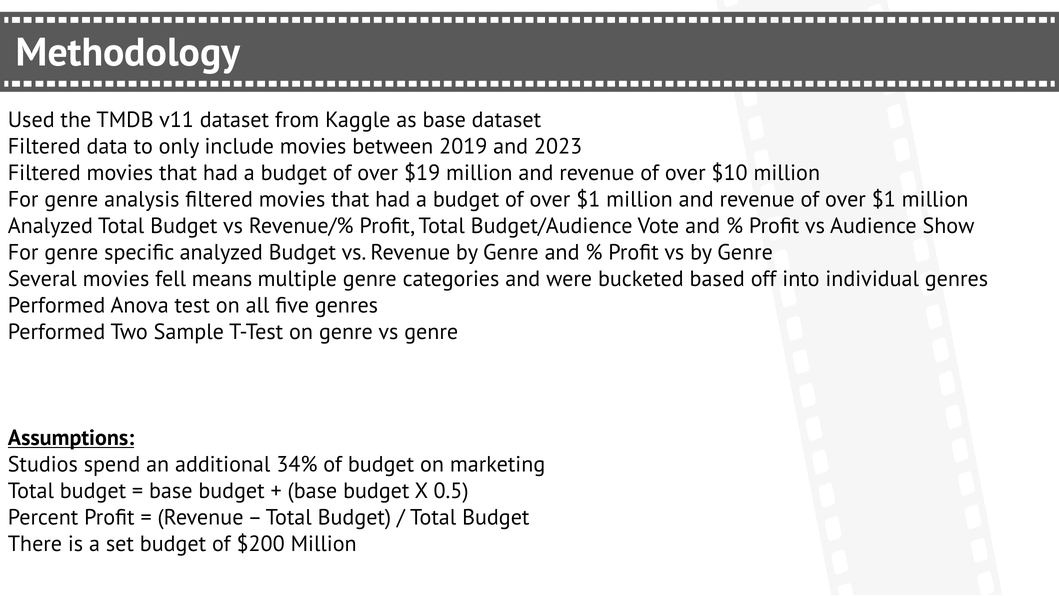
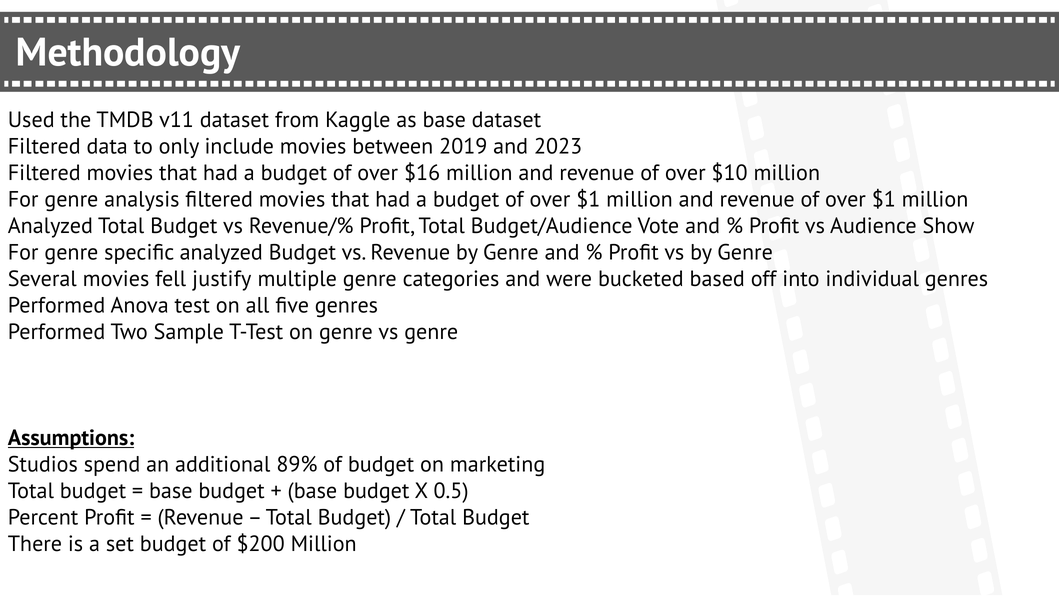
$19: $19 -> $16 (422, 173)
means: means -> justify (222, 279)
34%: 34% -> 89% (297, 464)
